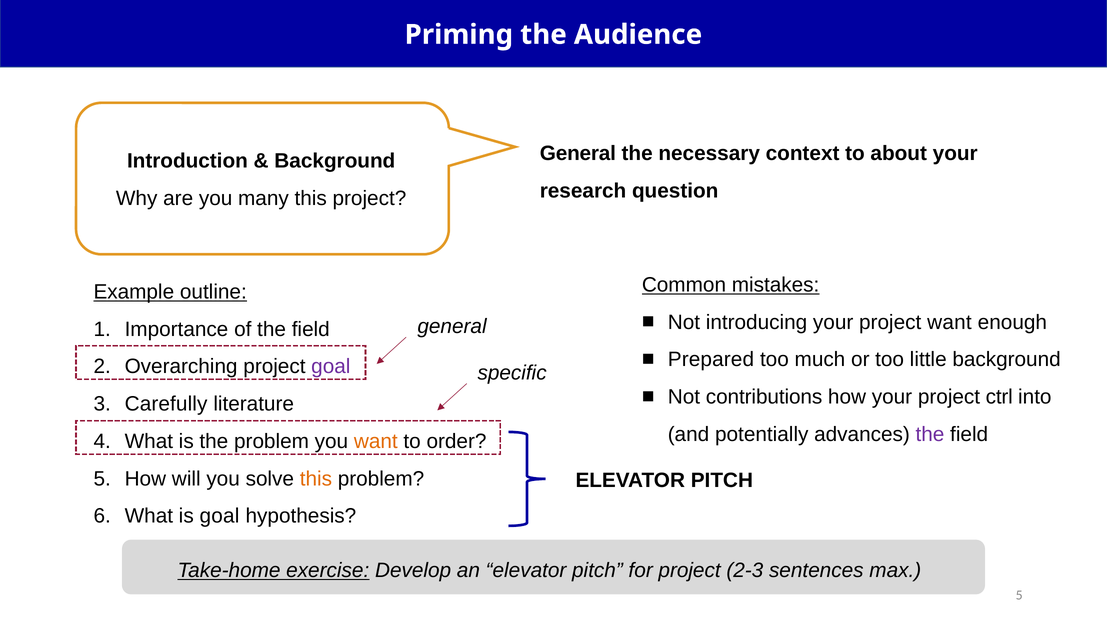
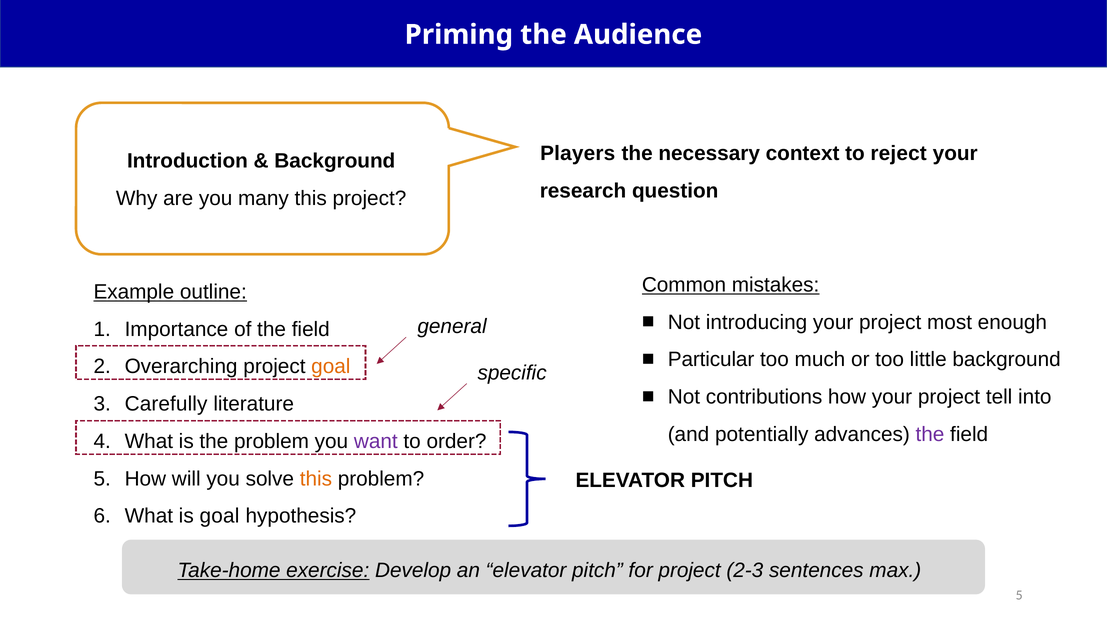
General: General -> Players (578, 153)
about: about -> reject (899, 153)
project want: want -> most (950, 322)
Prepared: Prepared -> Particular (711, 359)
goal colour: purple -> orange (331, 366)
ctrl: ctrl -> tell (999, 397)
want colour: orange -> purple (376, 441)
